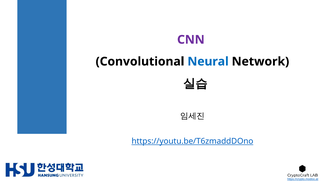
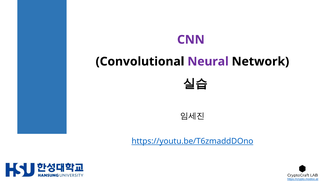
Neural colour: blue -> purple (208, 62)
